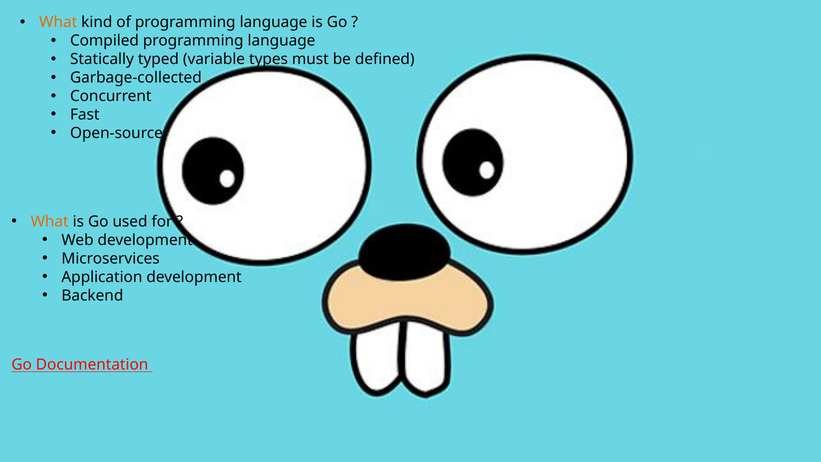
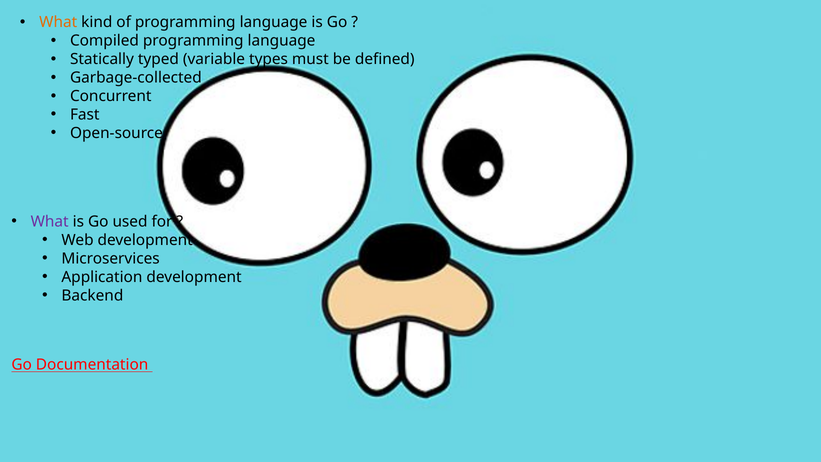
What colour: orange -> purple (50, 221)
